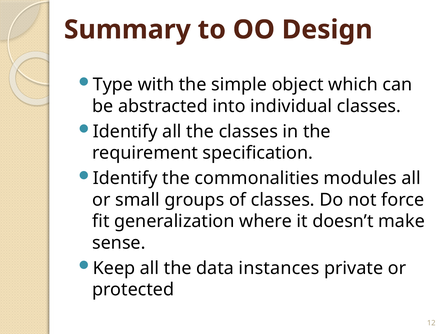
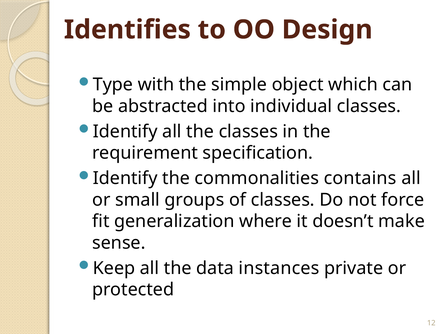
Summary: Summary -> Identifies (127, 30)
modules: modules -> contains (360, 179)
